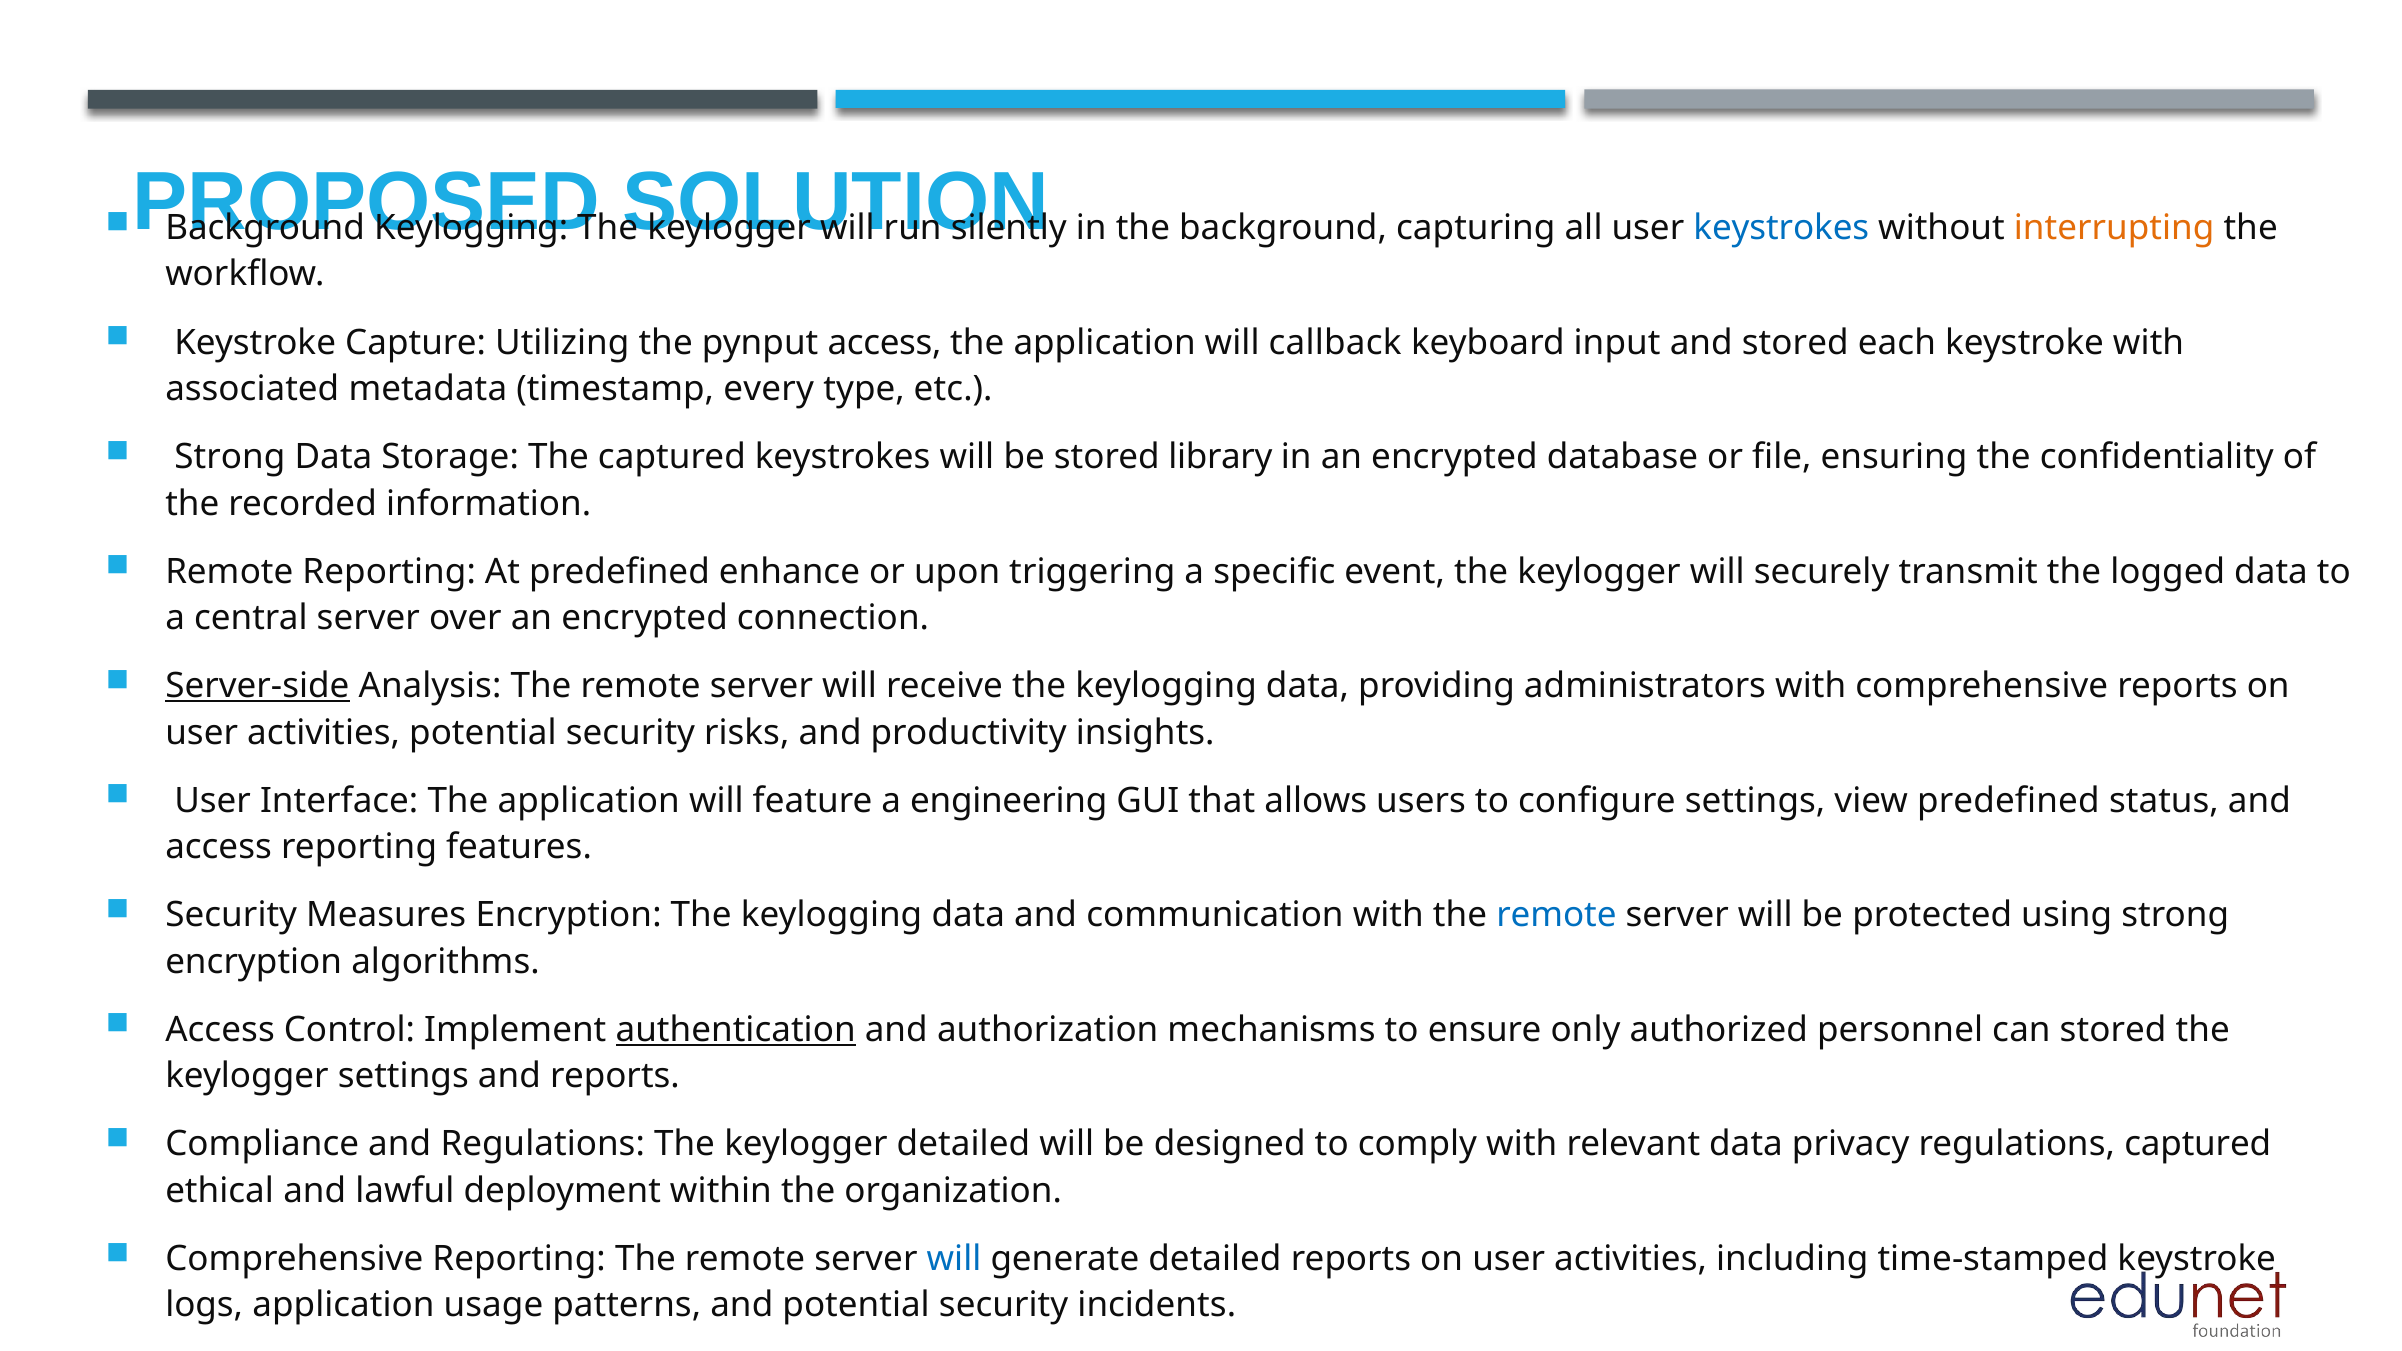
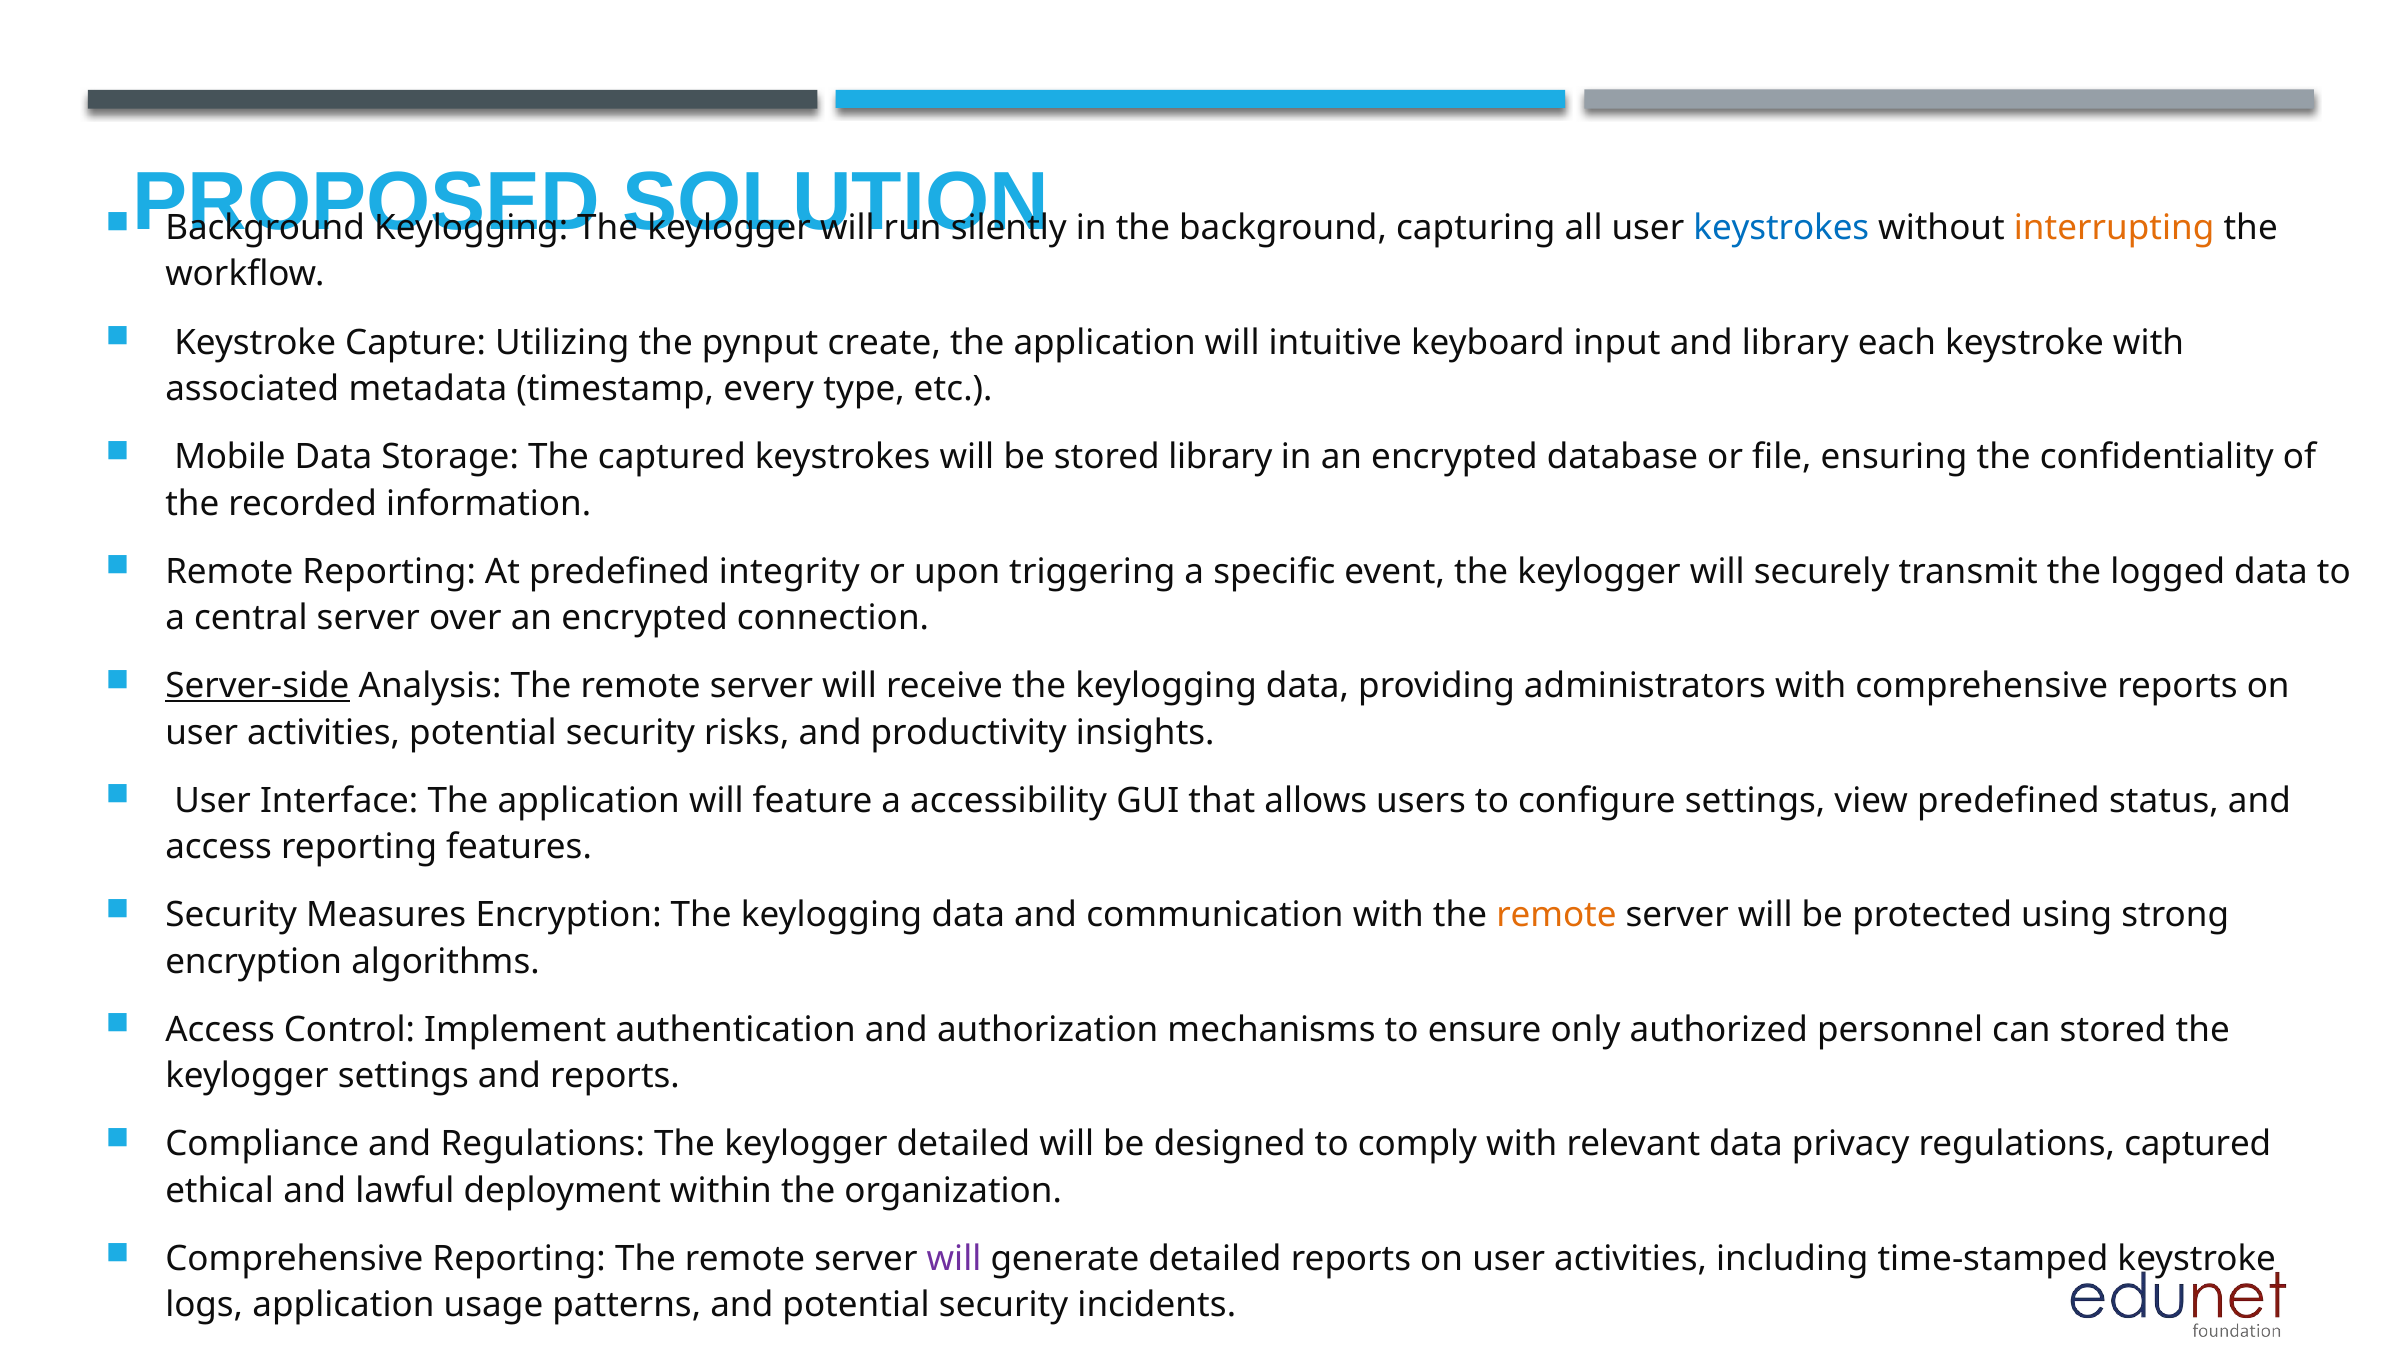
pynput access: access -> create (884, 343)
callback: callback -> intuitive (1335, 343)
and stored: stored -> library (1795, 343)
Strong: Strong -> Mobile (230, 457)
enhance: enhance -> integrity (789, 572)
engineering: engineering -> accessibility (1009, 801)
remote colour: blue -> orange (1556, 915)
authentication underline: present -> none (736, 1030)
will colour: blue -> purple (954, 1259)
